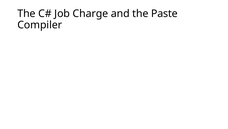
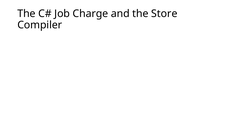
Paste: Paste -> Store (164, 14)
